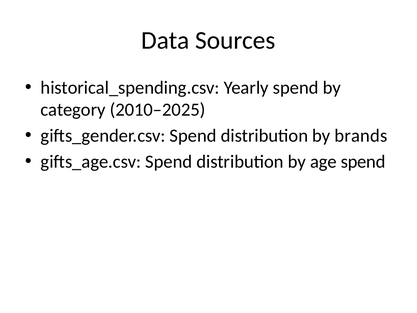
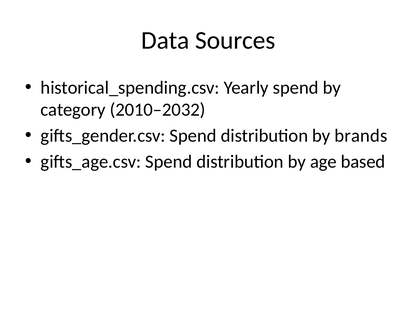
2010–2025: 2010–2025 -> 2010–2032 (158, 110)
age spend: spend -> based (363, 162)
